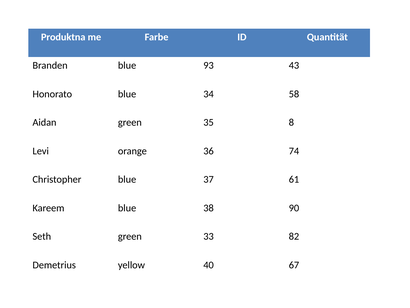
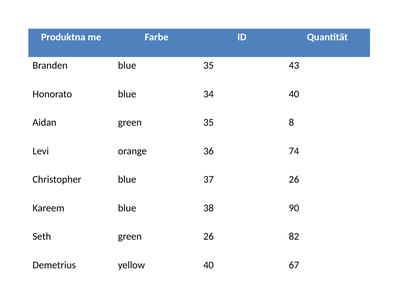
blue 93: 93 -> 35 (209, 65)
34 58: 58 -> 40 (294, 94)
37 61: 61 -> 26 (294, 179)
green 33: 33 -> 26 (209, 236)
